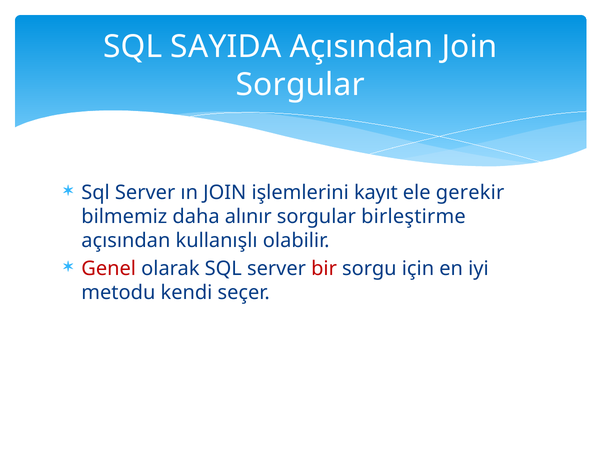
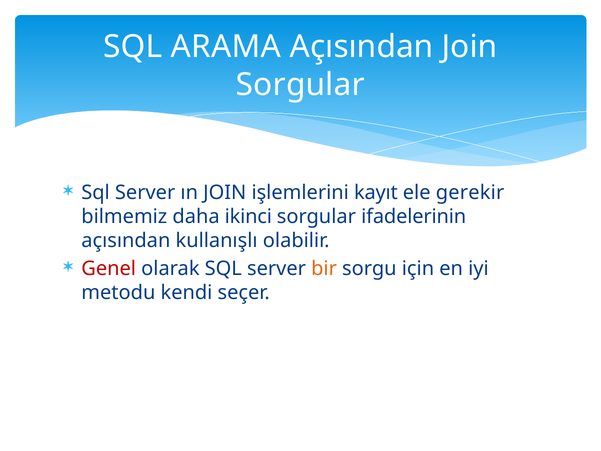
SAYIDA: SAYIDA -> ARAMA (226, 47)
alınır: alınır -> ikinci (248, 216)
birleştirme: birleştirme -> ifadelerinin (414, 216)
bir colour: red -> orange (324, 268)
